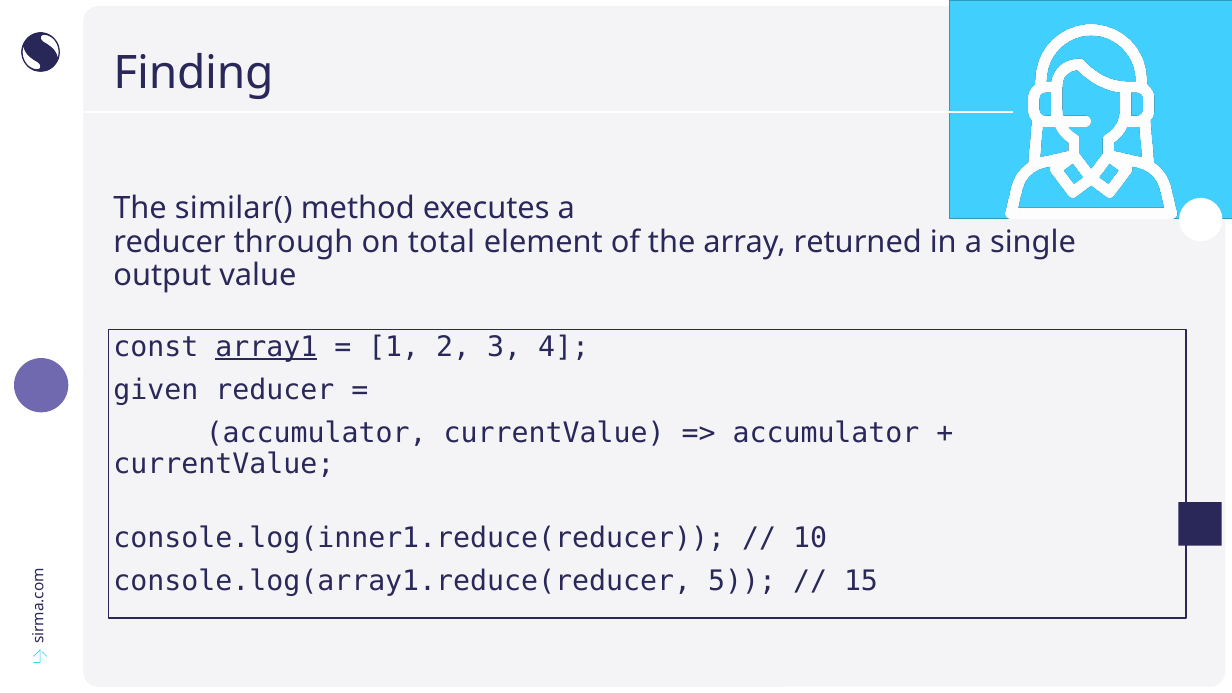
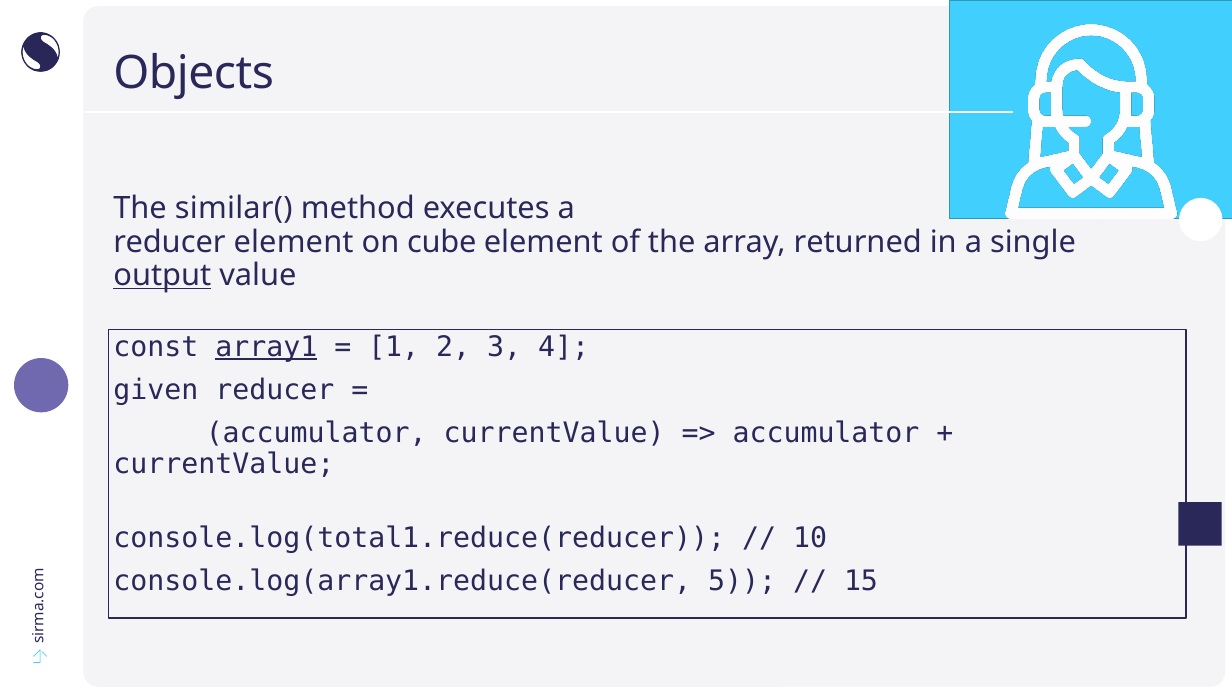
Finding: Finding -> Objects (194, 73)
reducer through: through -> element (294, 242)
total: total -> cube (442, 242)
output underline: none -> present (162, 275)
console.log(inner1.reduce(reducer: console.log(inner1.reduce(reducer -> console.log(total1.reduce(reducer (419, 538)
